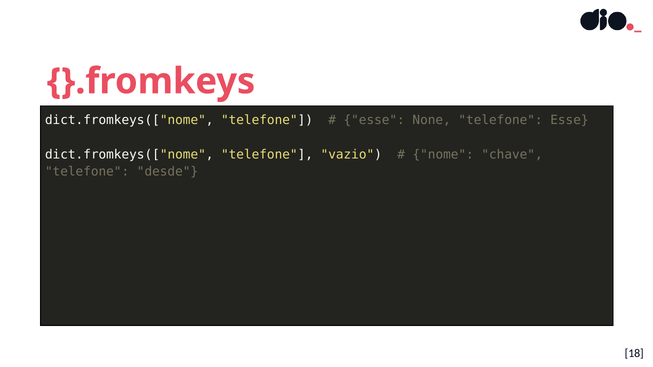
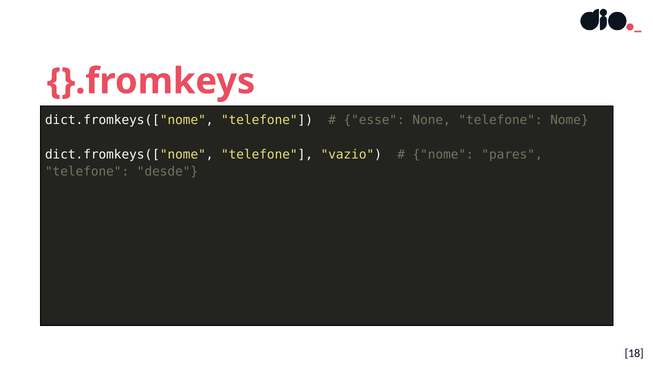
telefone Esse: Esse -> Nome (569, 120)
chave: chave -> pares (512, 155)
